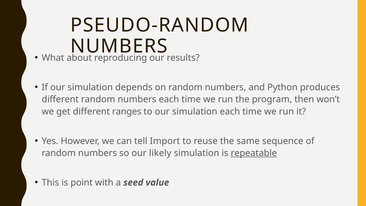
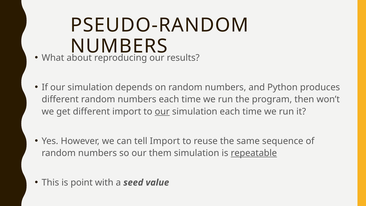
different ranges: ranges -> import (127, 111)
our underline: none -> present (162, 111)
likely: likely -> them (160, 153)
